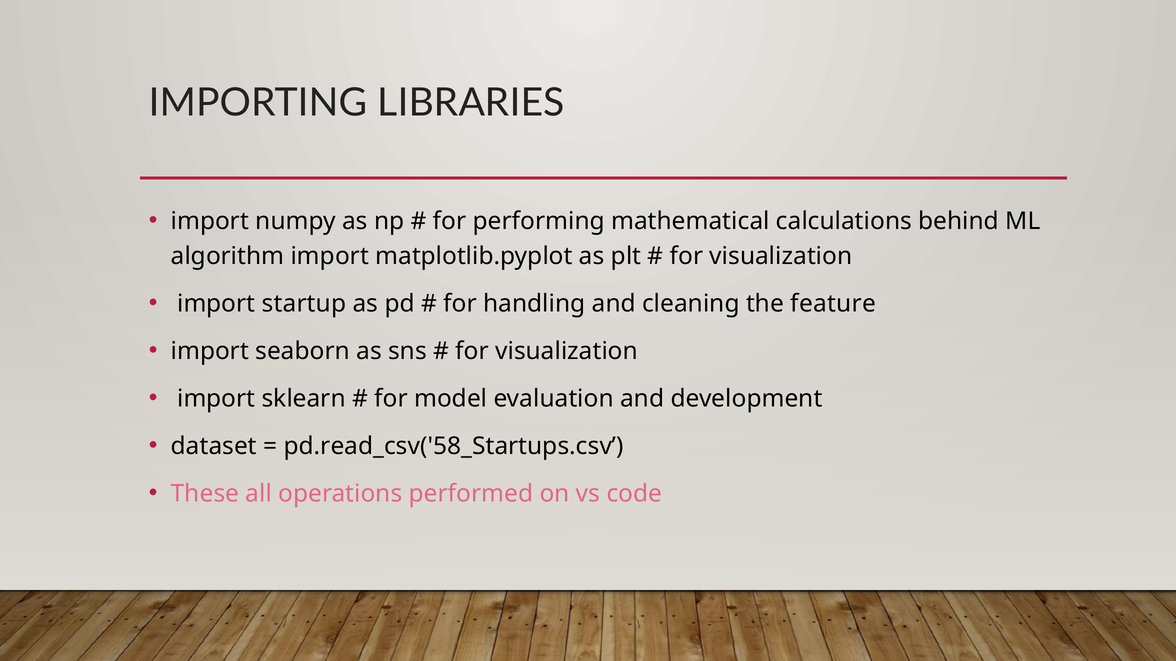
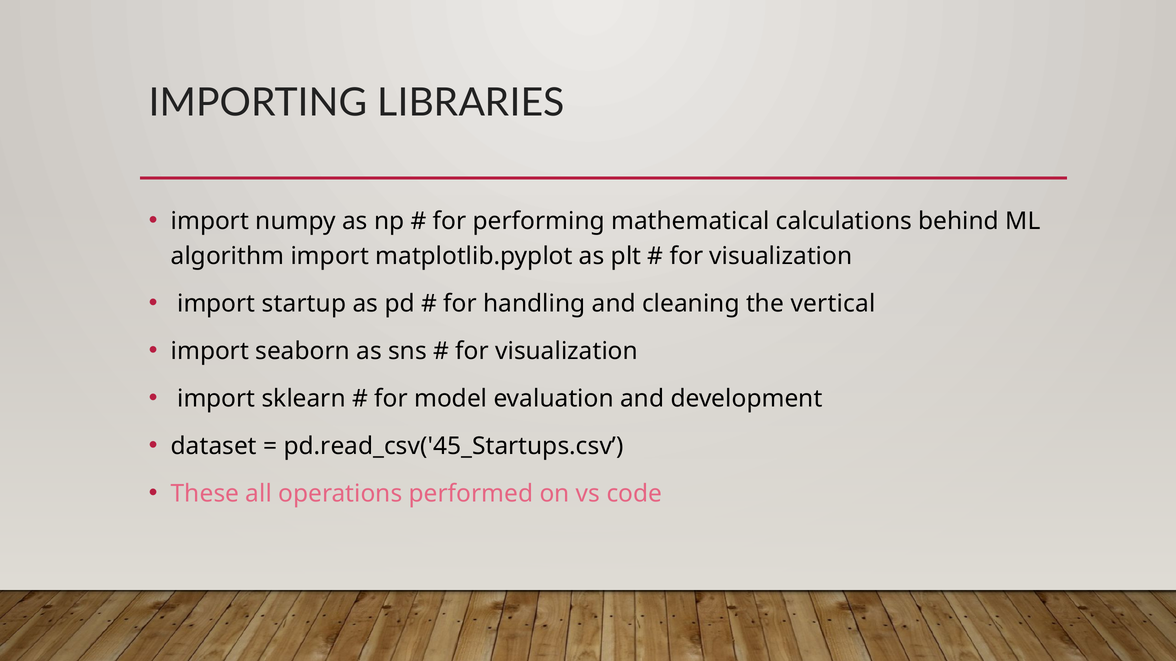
feature: feature -> vertical (833, 304)
pd.read_csv('58_Startups.csv: pd.read_csv('58_Startups.csv -> pd.read_csv('45_Startups.csv (454, 447)
